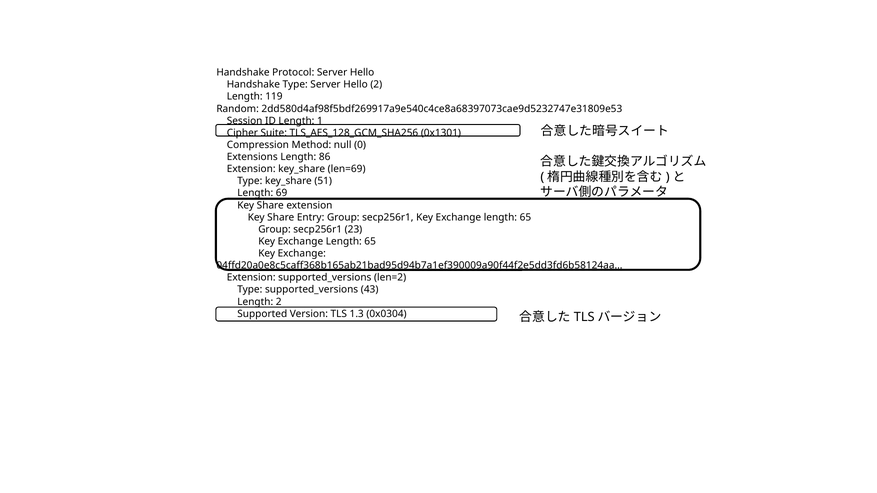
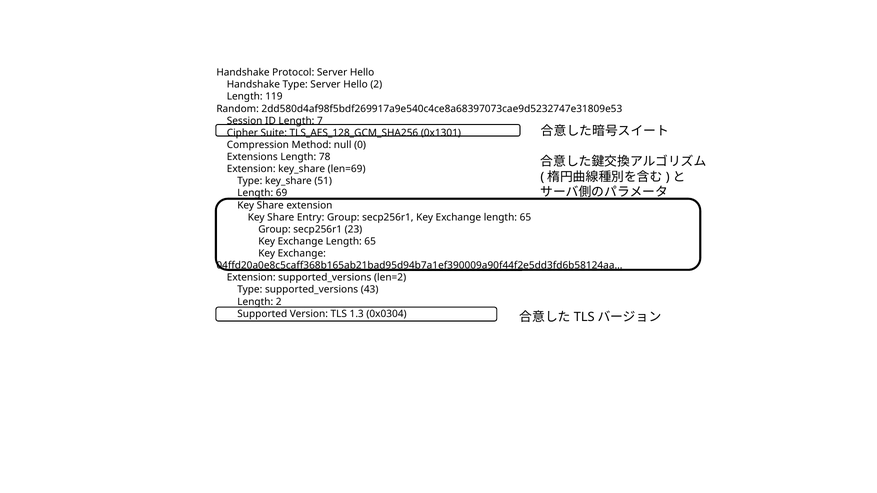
1: 1 -> 7 (320, 121)
86: 86 -> 78 (325, 157)
